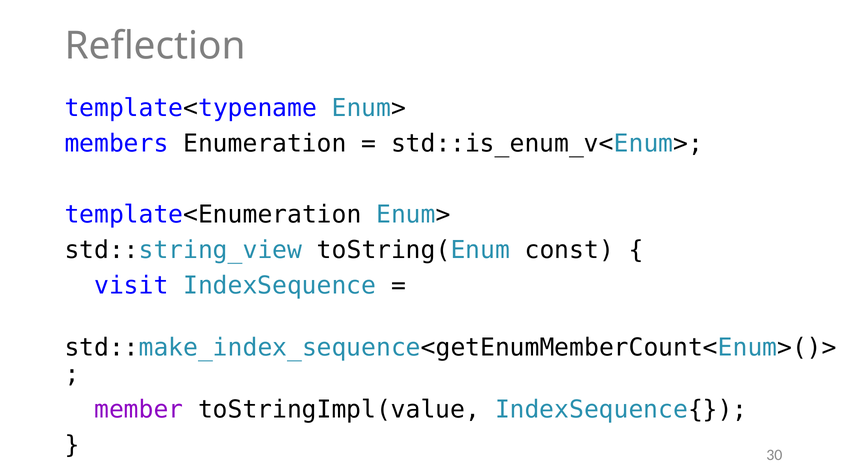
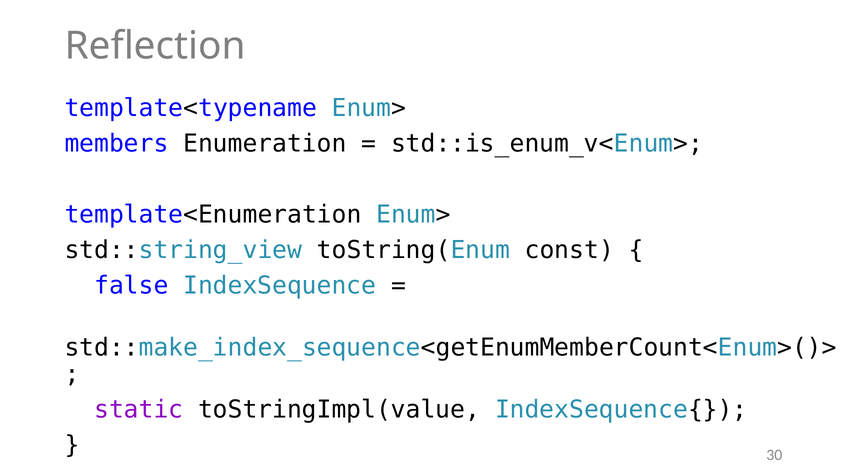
visit: visit -> false (131, 286)
member: member -> static (139, 410)
